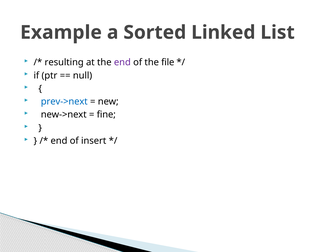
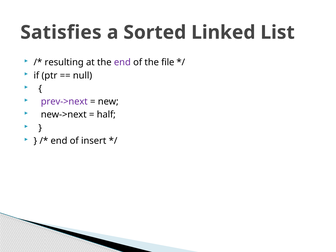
Example: Example -> Satisfies (61, 32)
prev->next colour: blue -> purple (64, 102)
fine: fine -> half (106, 115)
